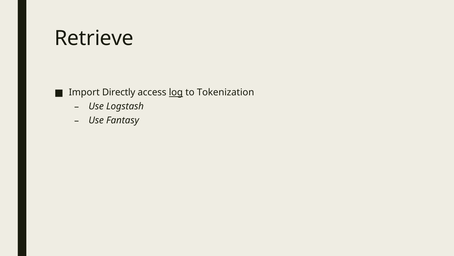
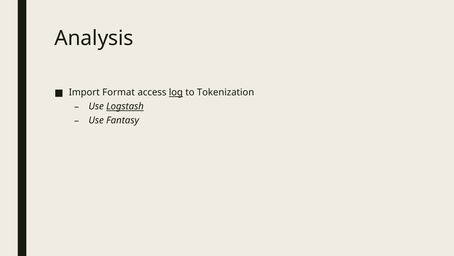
Retrieve: Retrieve -> Analysis (94, 38)
Directly: Directly -> Format (119, 92)
Logstash underline: none -> present (125, 106)
